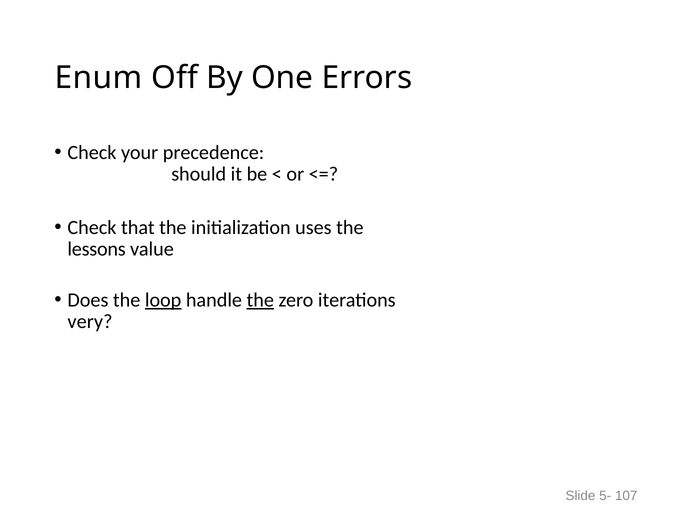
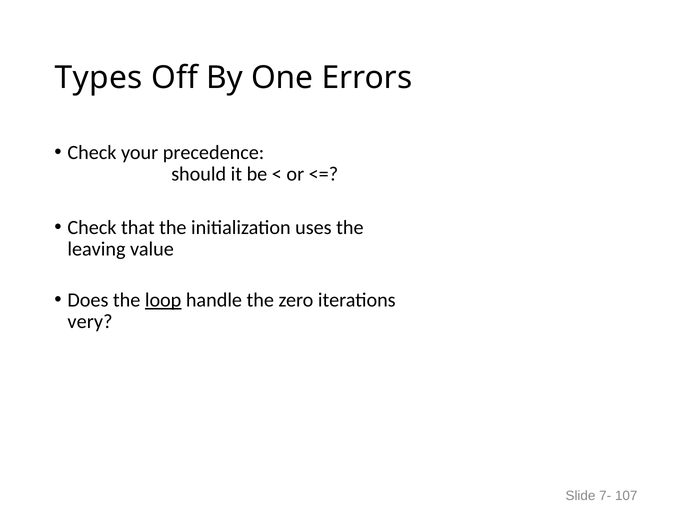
Enum: Enum -> Types (99, 78)
lessons: lessons -> leaving (96, 249)
the underline: present -> none (260, 300)
5-: 5- -> 7- (605, 496)
